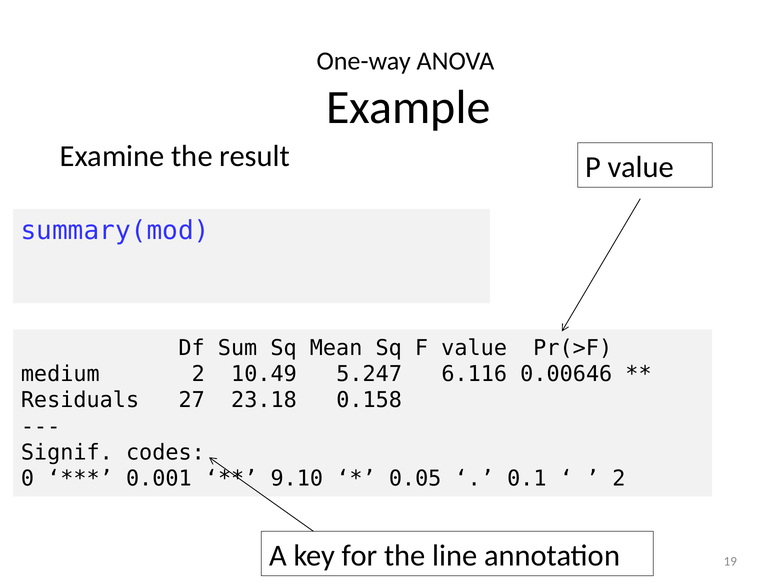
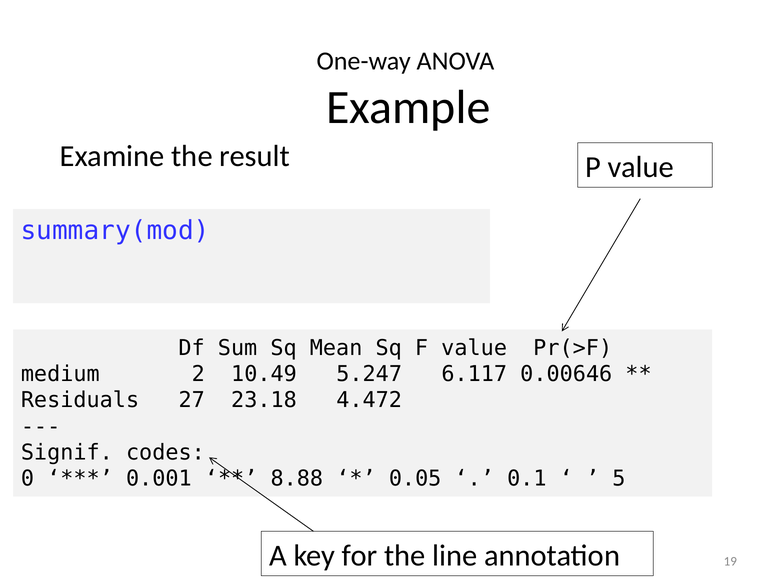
6.116: 6.116 -> 6.117 (474, 374)
0.158: 0.158 -> 4.472 (369, 400)
9.10: 9.10 -> 8.88 (297, 479)
2: 2 -> 5 (619, 479)
